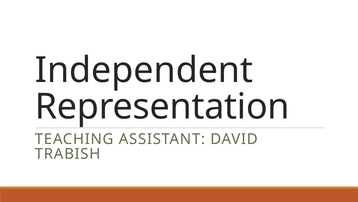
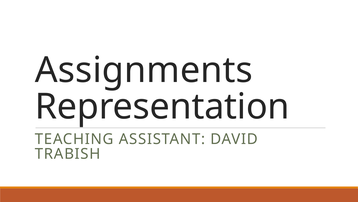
Independent: Independent -> Assignments (144, 70)
